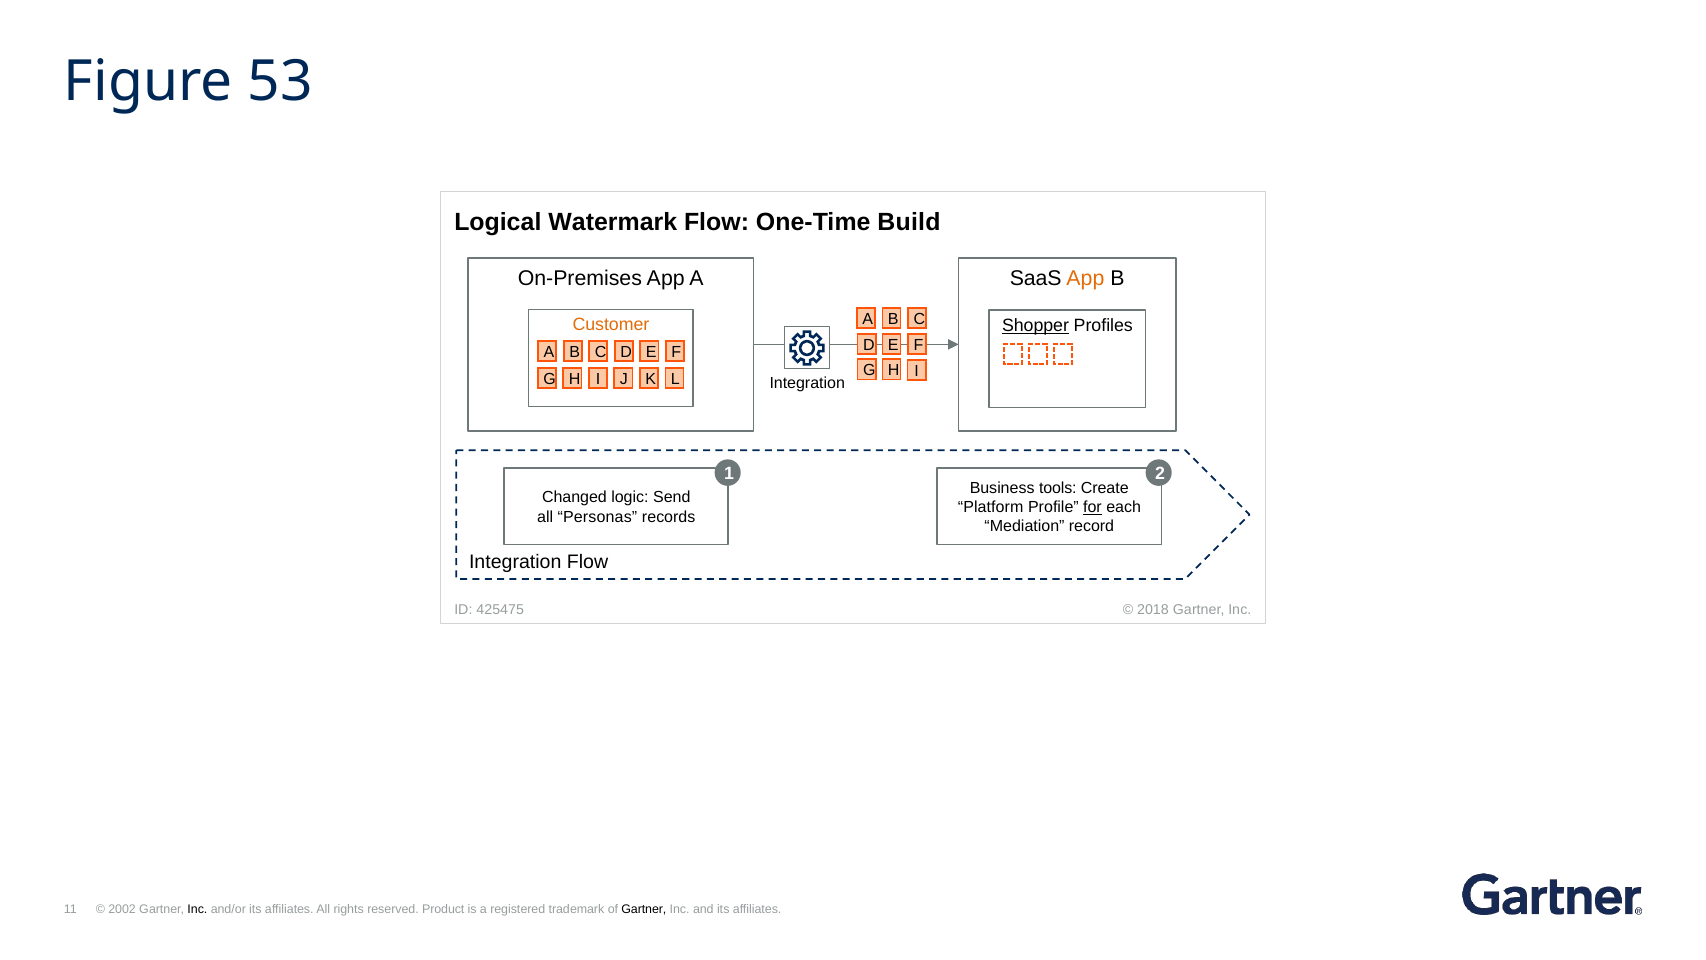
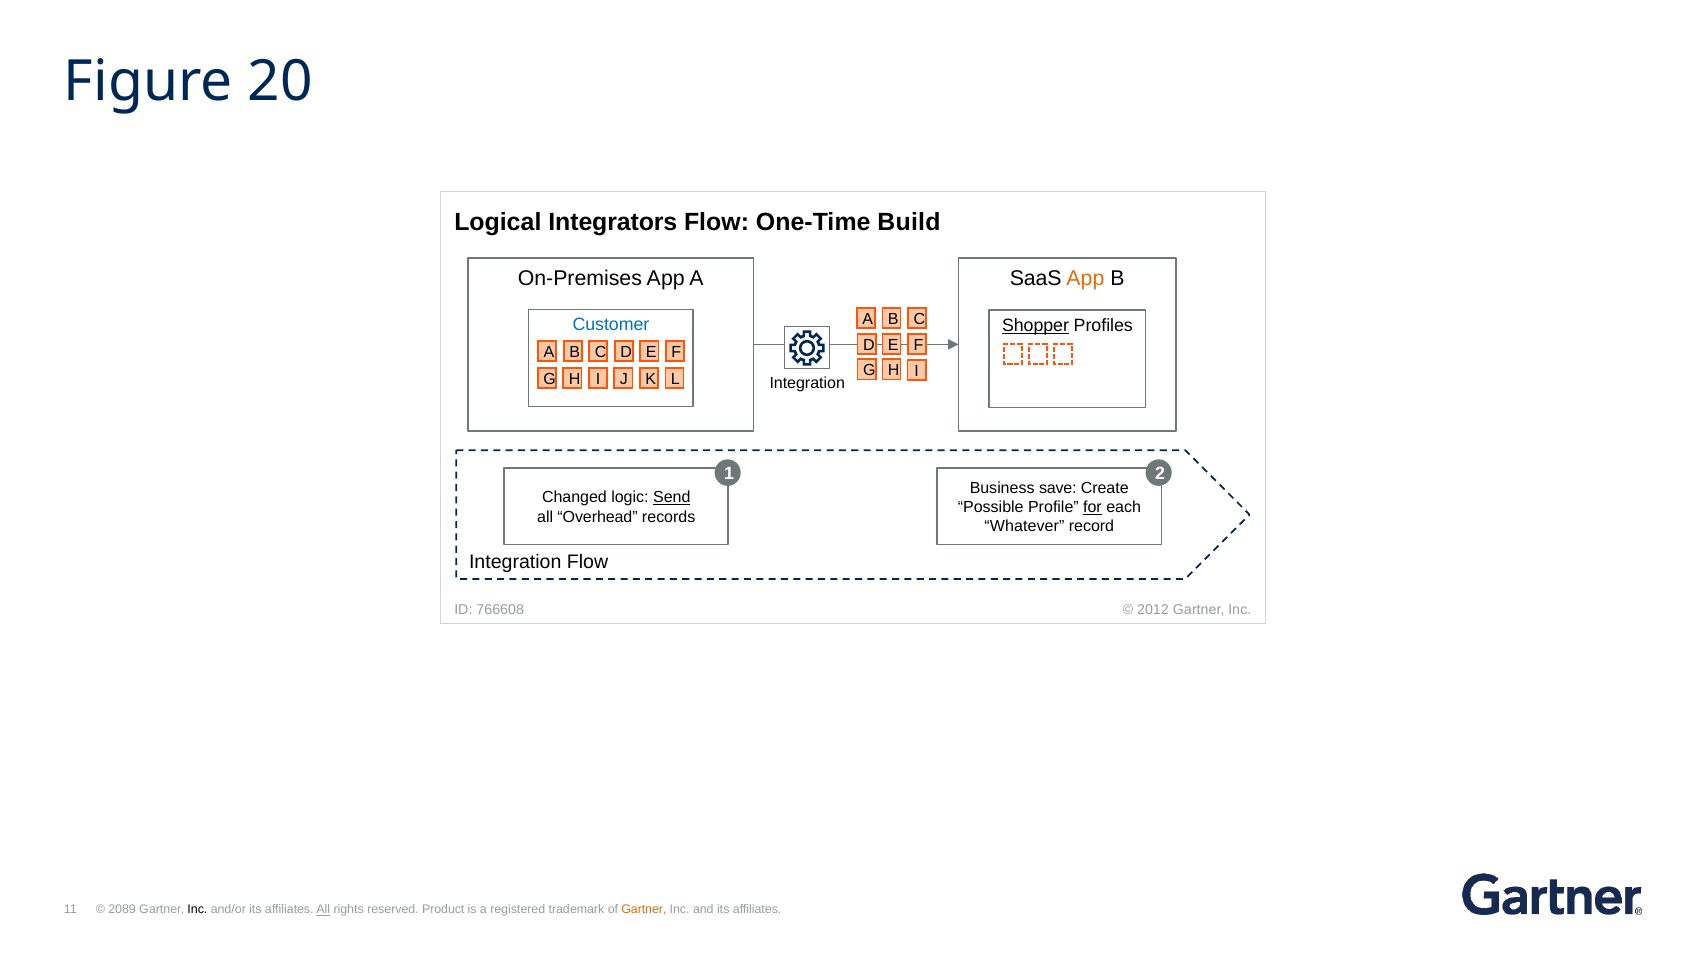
53: 53 -> 20 (280, 82)
Watermark: Watermark -> Integrators (613, 222)
Customer colour: orange -> blue (611, 325)
tools: tools -> save (1058, 488)
Send underline: none -> present (672, 497)
Platform: Platform -> Possible (991, 507)
Personas: Personas -> Overhead (598, 517)
Mediation: Mediation -> Whatever (1024, 526)
425475: 425475 -> 766608 (500, 609)
2018: 2018 -> 2012 (1153, 609)
2002: 2002 -> 2089 (122, 909)
All underline: none -> present (323, 909)
Gartner colour: black -> orange (644, 909)
